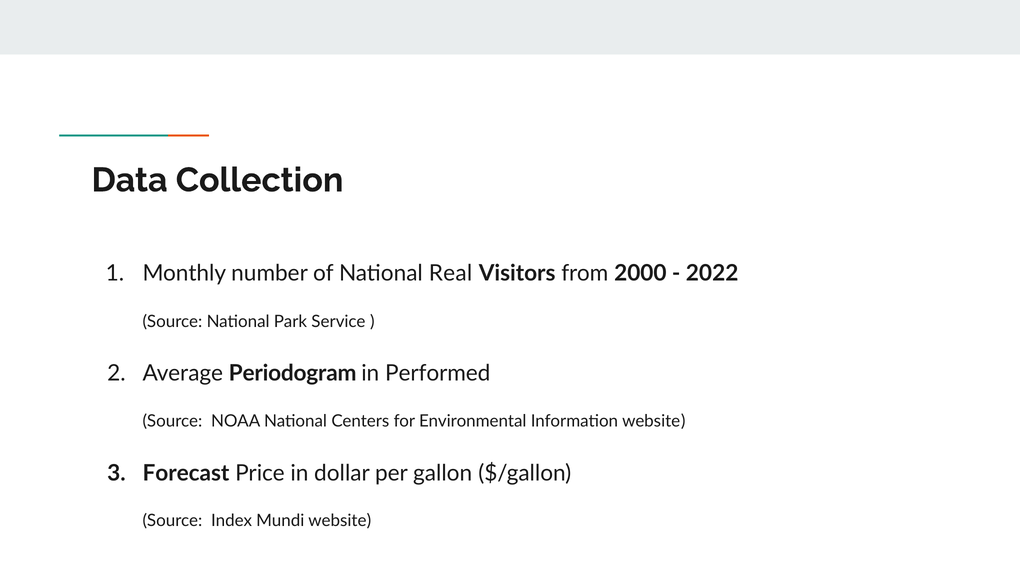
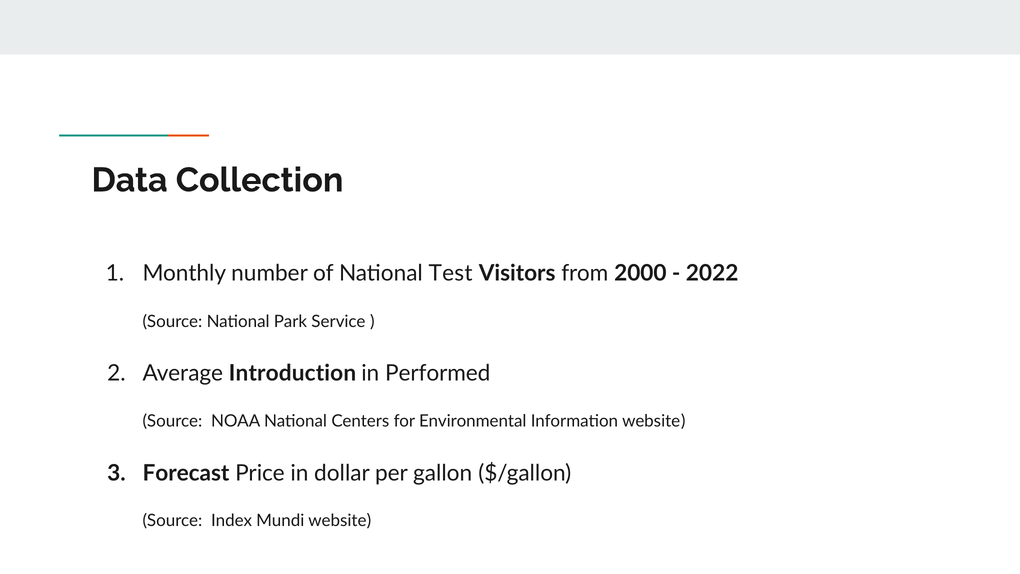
Real: Real -> Test (451, 273)
Periodogram: Periodogram -> Introduction (292, 373)
